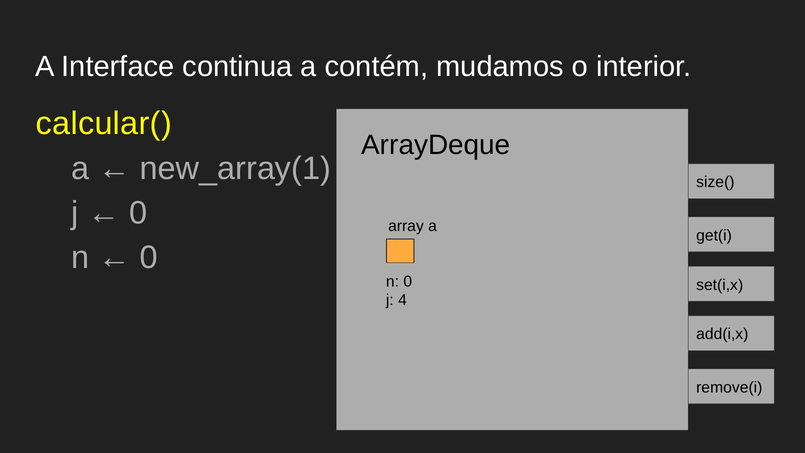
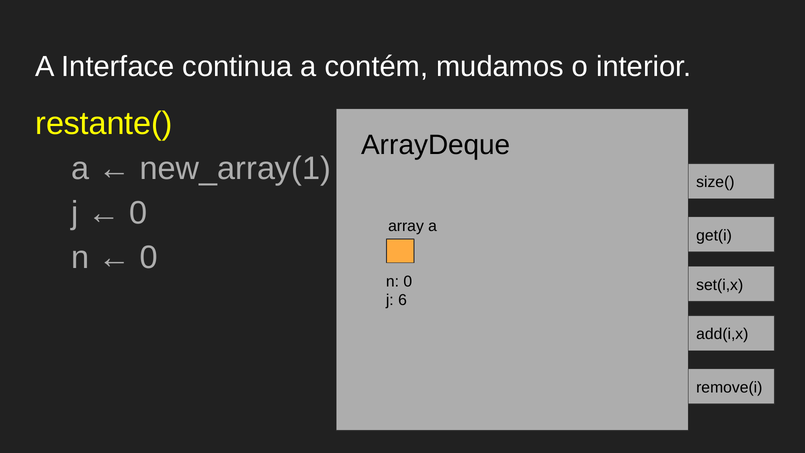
calcular(: calcular( -> restante( (104, 124)
4: 4 -> 6 (403, 300)
